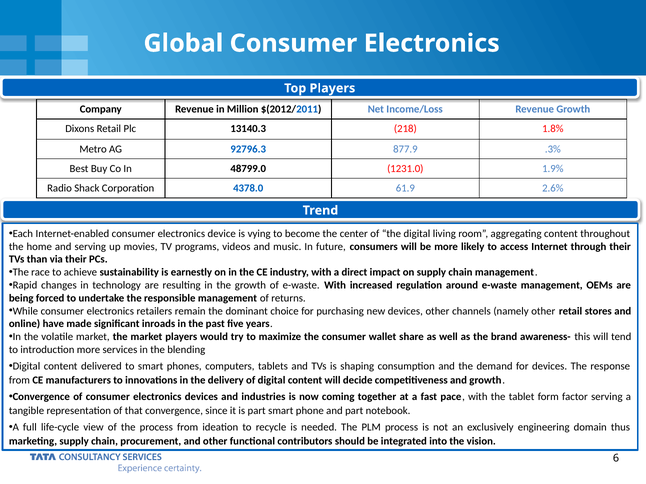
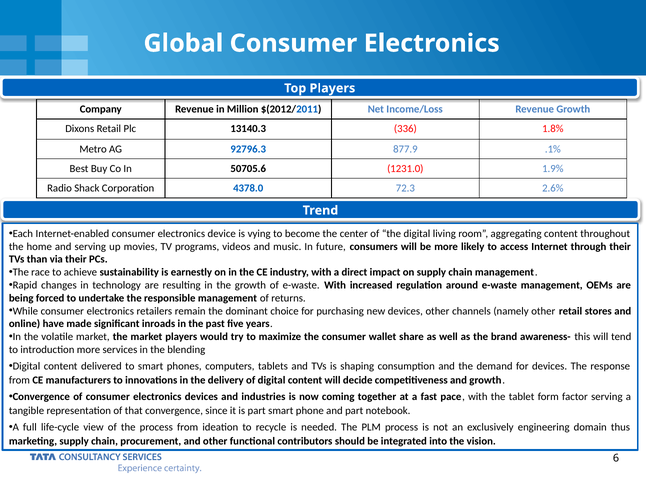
218: 218 -> 336 (405, 129)
.3%: .3% -> .1% (553, 149)
48799.0: 48799.0 -> 50705.6 (248, 169)
61.9: 61.9 -> 72.3 (405, 188)
